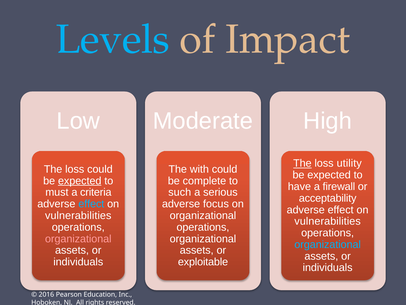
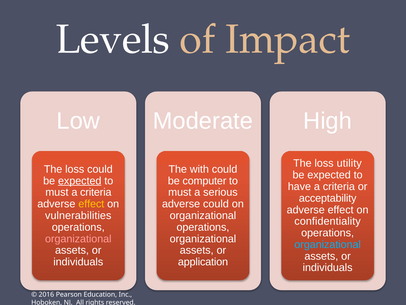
Levels colour: light blue -> white (113, 39)
The underline: present -> none (302, 163)
complete: complete -> computer (204, 181)
have a firewall: firewall -> criteria (339, 186)
such: such -> must (180, 192)
effect colour: light blue -> yellow (91, 204)
adverse focus: focus -> could (216, 204)
vulnerabilities: vulnerabilities -> confidentiality (328, 221)
exploitable: exploitable -> application (203, 262)
